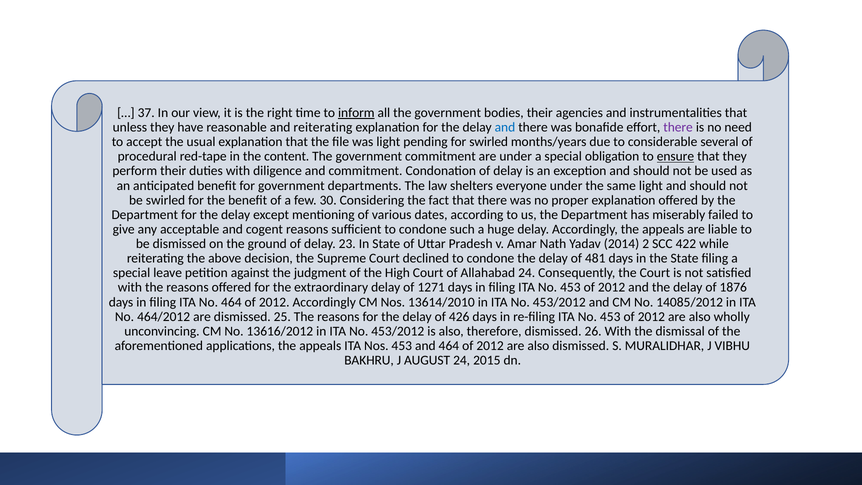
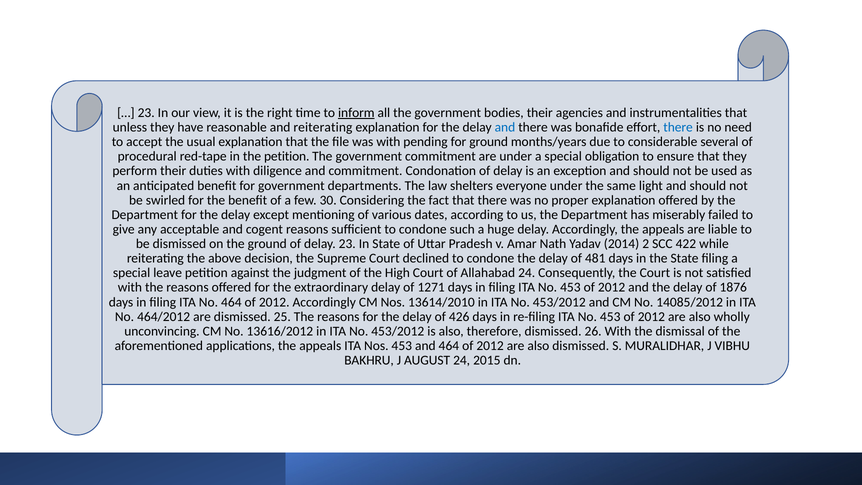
37: 37 -> 23 (146, 113)
there colour: purple -> blue (678, 127)
was light: light -> with (388, 142)
for swirled: swirled -> ground (489, 142)
the content: content -> petition (287, 156)
ensure underline: present -> none (675, 156)
